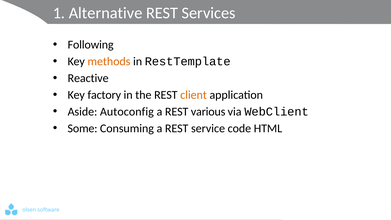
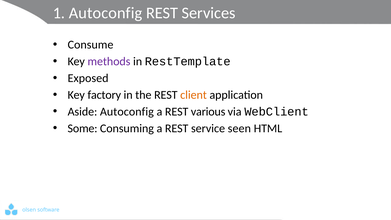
1 Alternative: Alternative -> Autoconfig (106, 13)
Following: Following -> Consume (91, 45)
methods colour: orange -> purple (109, 62)
Reactive: Reactive -> Exposed (88, 78)
code: code -> seen (239, 128)
